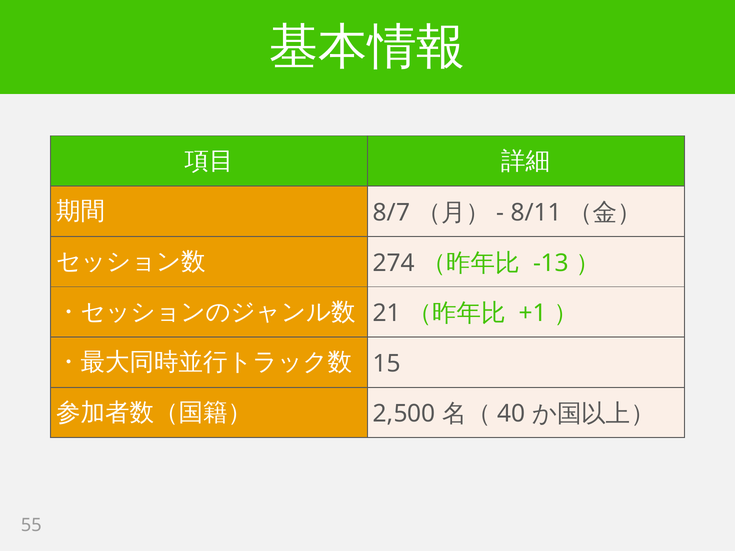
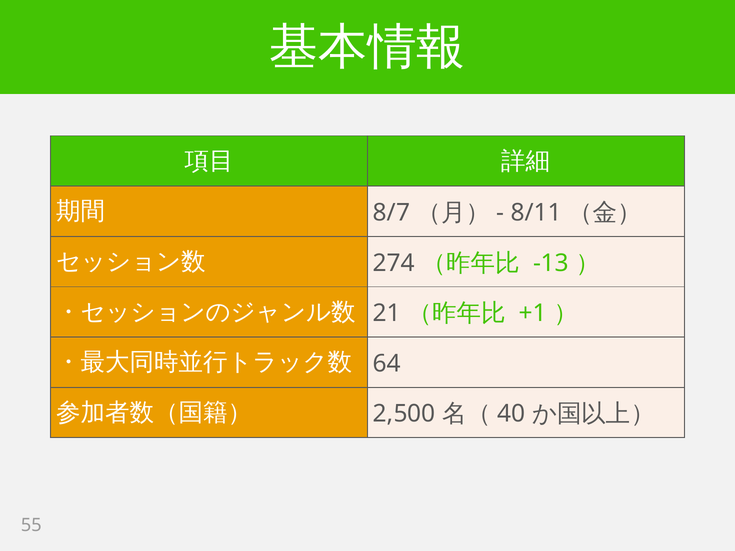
15: 15 -> 64 (387, 364)
